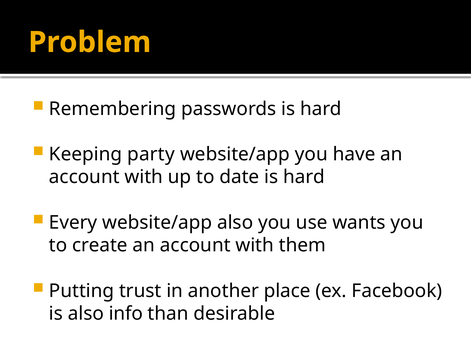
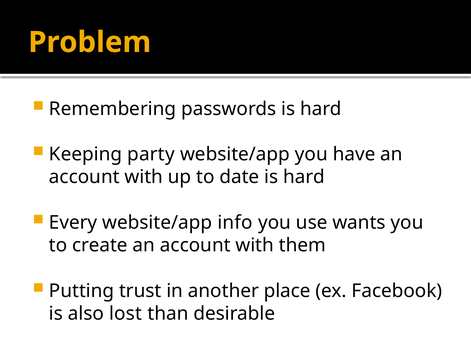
website/app also: also -> info (235, 223)
info: info -> lost (126, 314)
